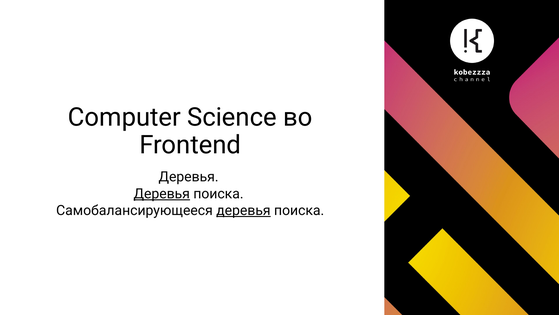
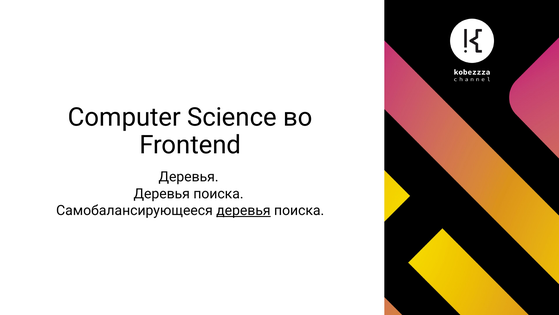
Деревья underline: present -> none (162, 193)
